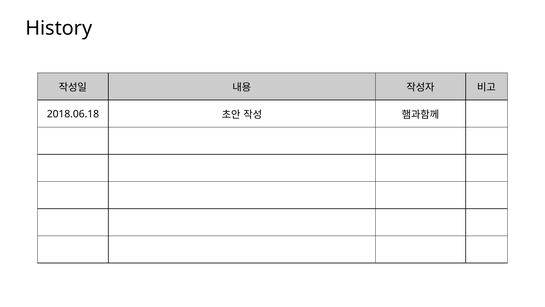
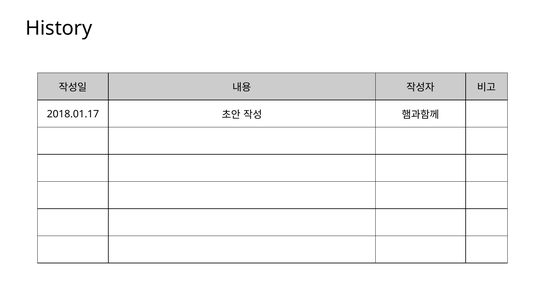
2018.06.18: 2018.06.18 -> 2018.01.17 (73, 114)
